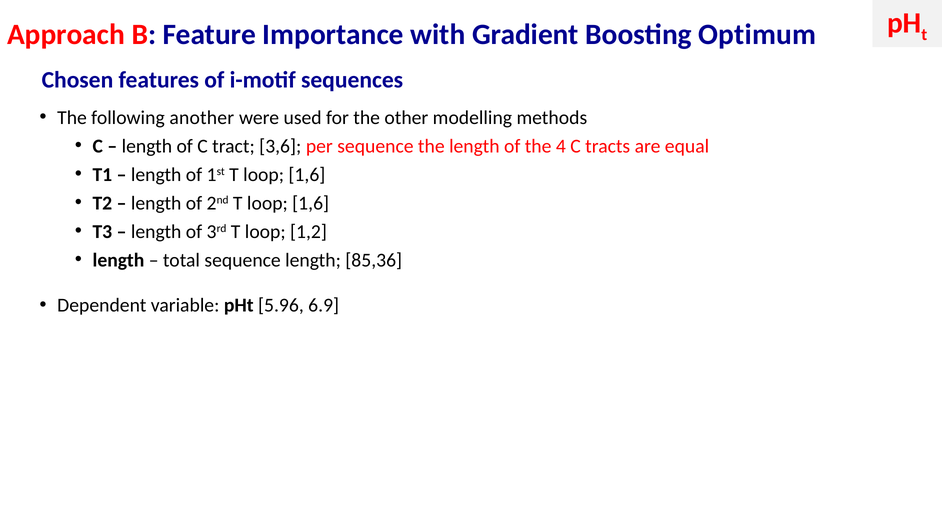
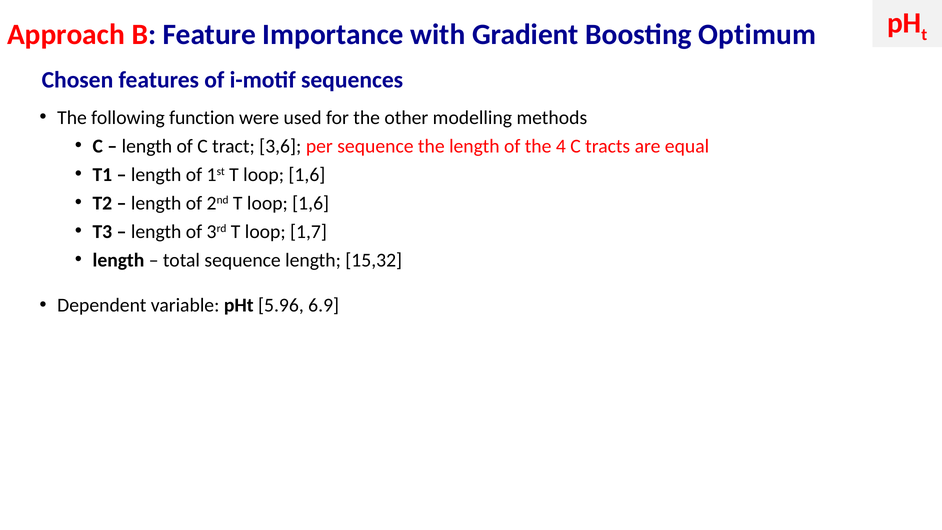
another: another -> function (202, 118)
1,2: 1,2 -> 1,7 (308, 232)
85,36: 85,36 -> 15,32 (374, 260)
